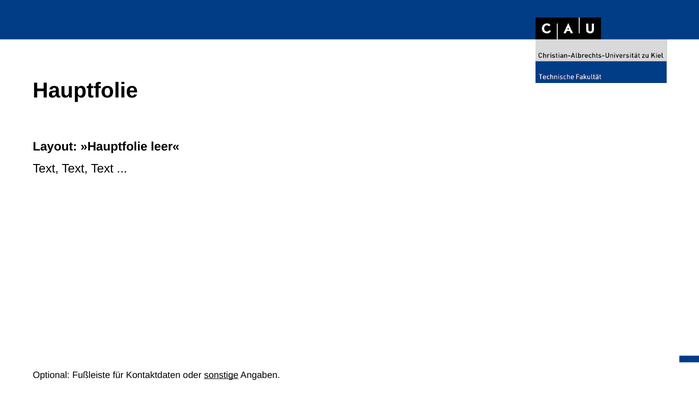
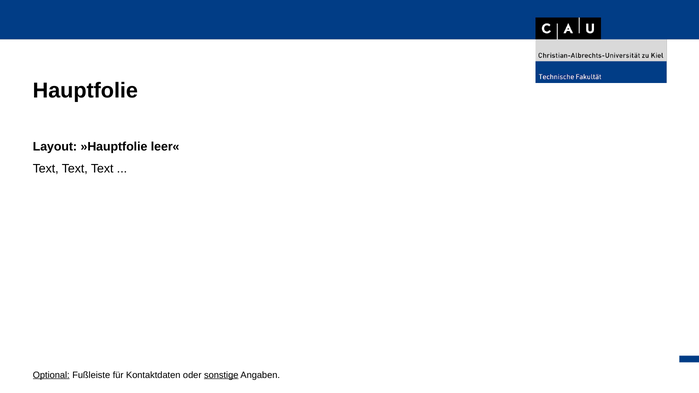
Optional underline: none -> present (51, 375)
